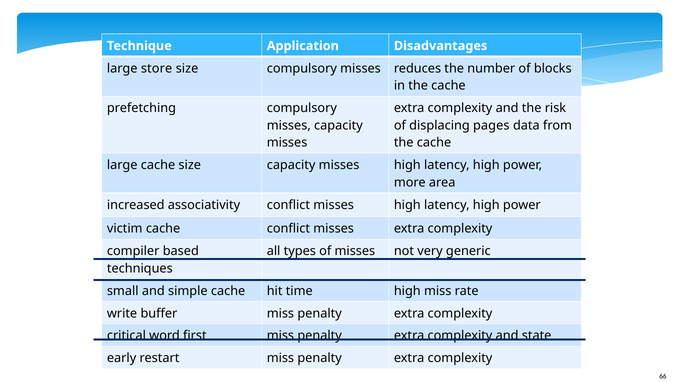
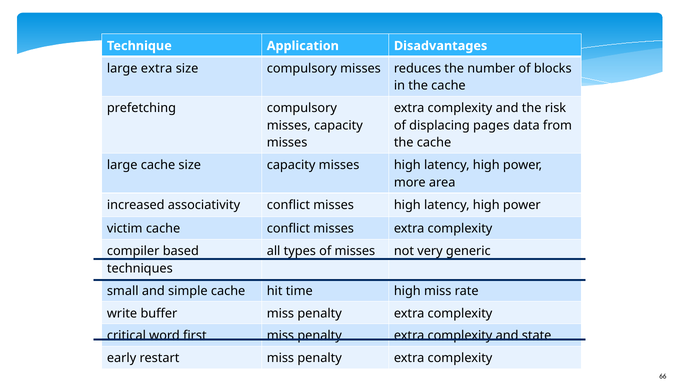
large store: store -> extra (157, 68)
